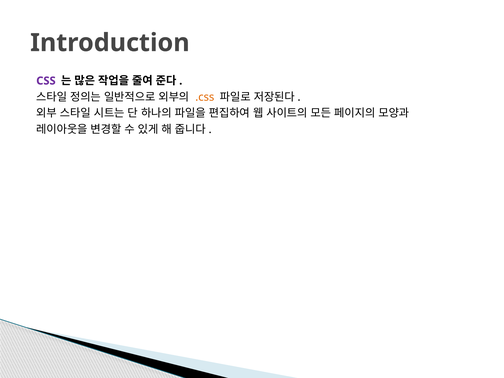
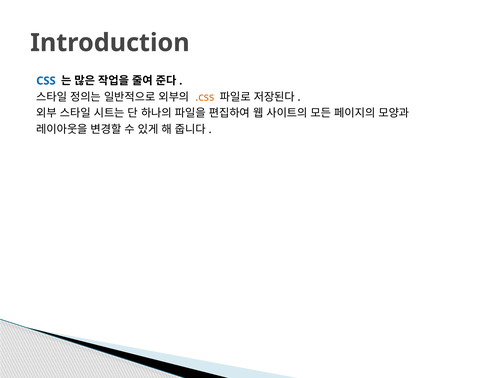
CSS colour: purple -> blue (46, 81)
